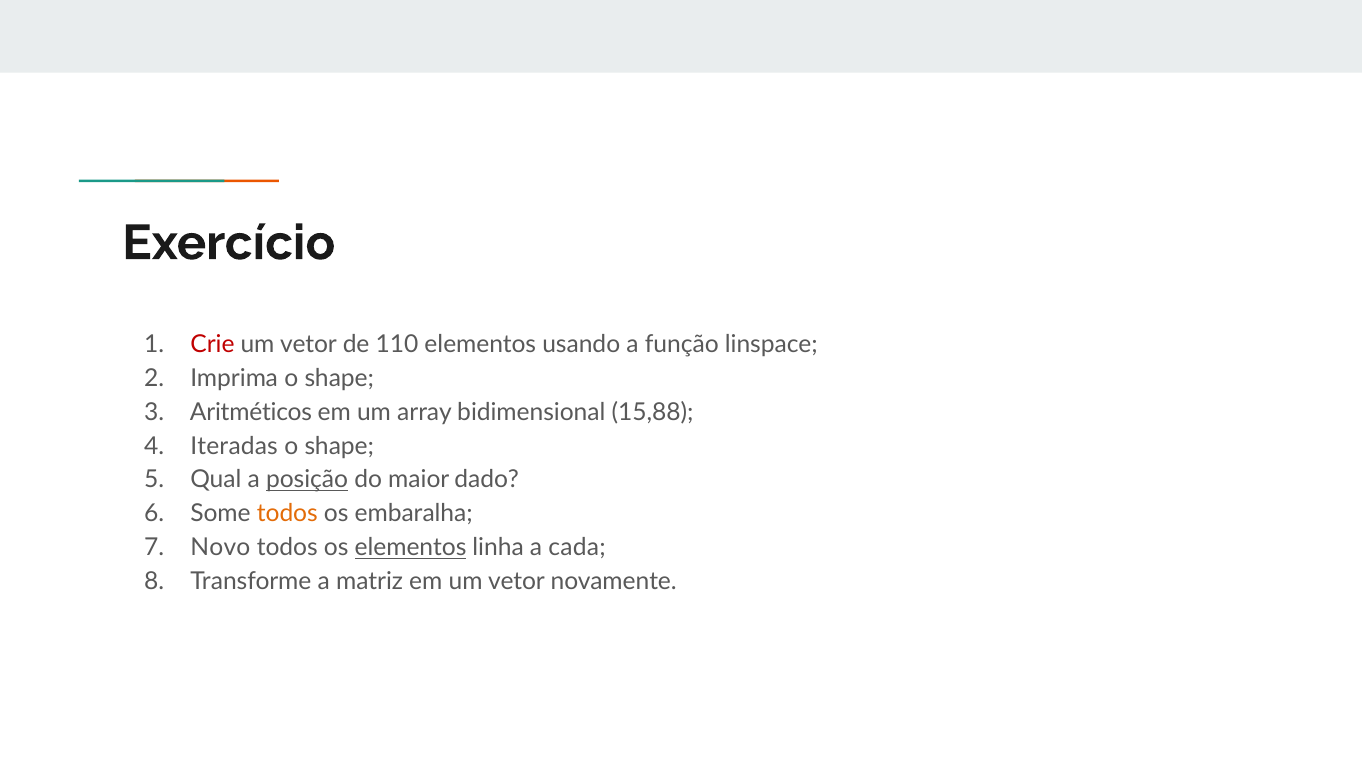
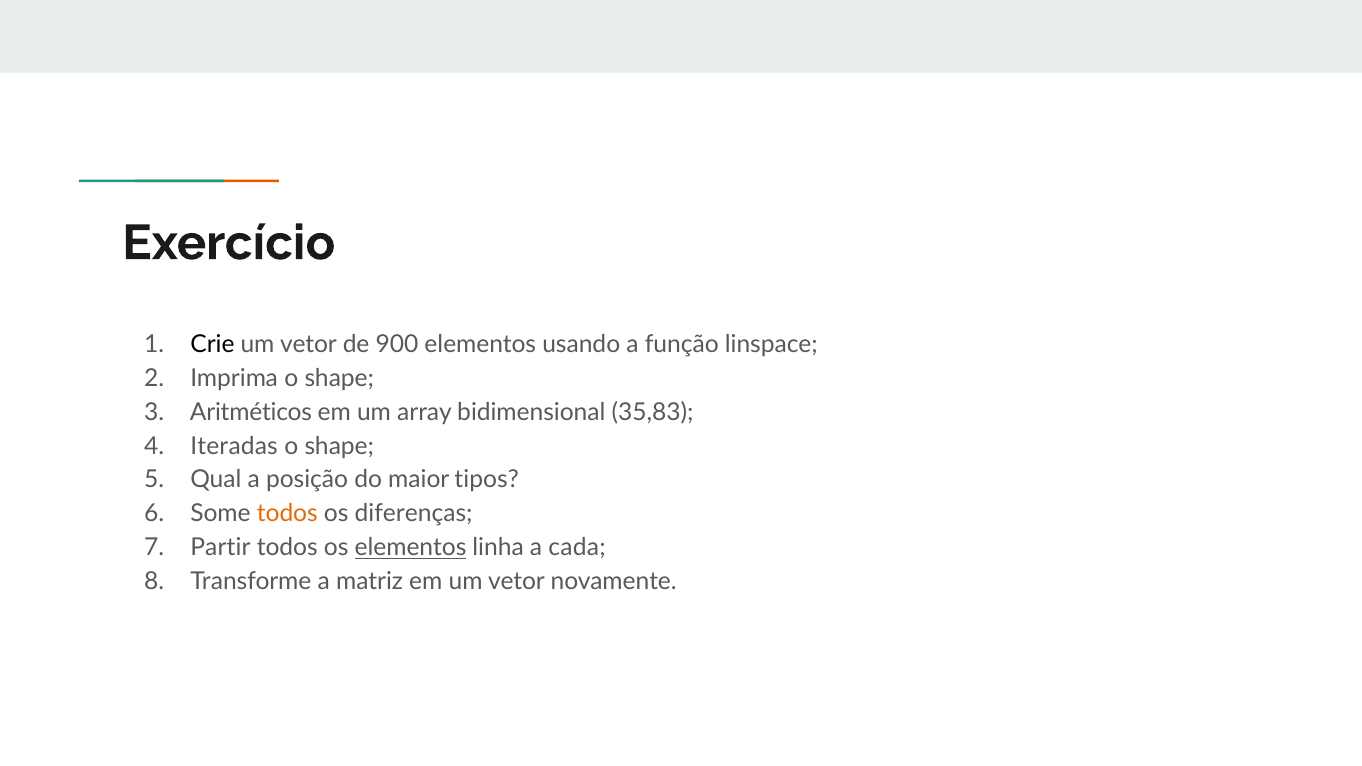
Crie colour: red -> black (212, 344)
110: 110 -> 900 (397, 344)
15,88: 15,88 -> 35,83 (653, 412)
posição underline: present -> none (307, 480)
dado: dado -> tipos (487, 480)
embaralha: embaralha -> diferenças (414, 514)
Novo: Novo -> Partir (220, 548)
